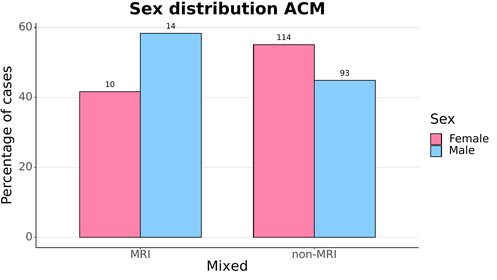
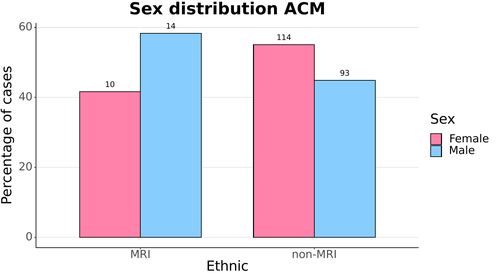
Mixed: Mixed -> Ethnic (227, 266)
